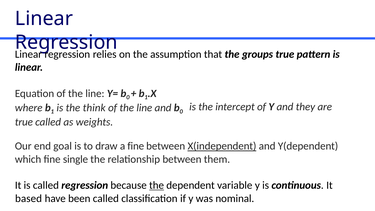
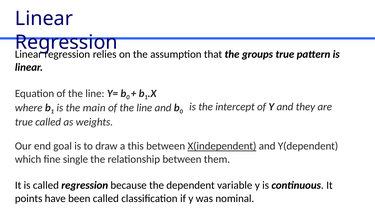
think: think -> main (94, 108)
a fine: fine -> this (136, 146)
the underline: present -> none (157, 185)
based: based -> points (29, 198)
